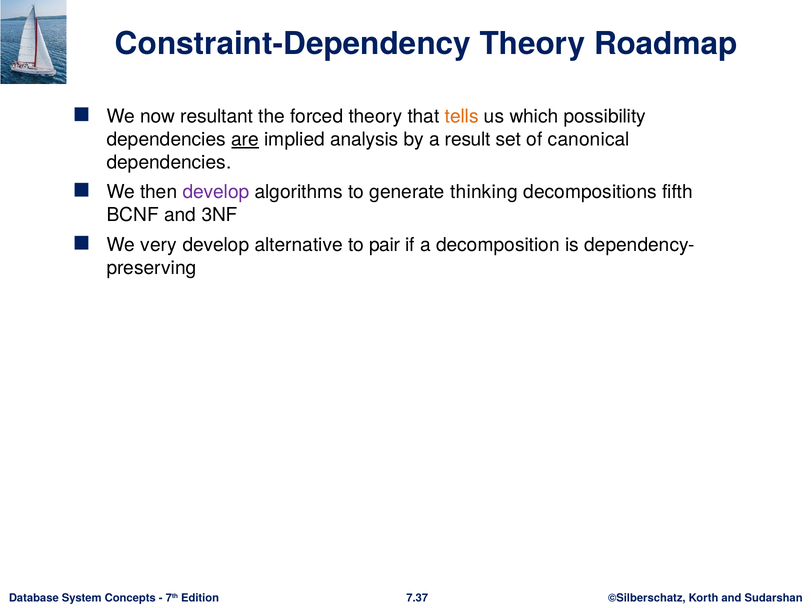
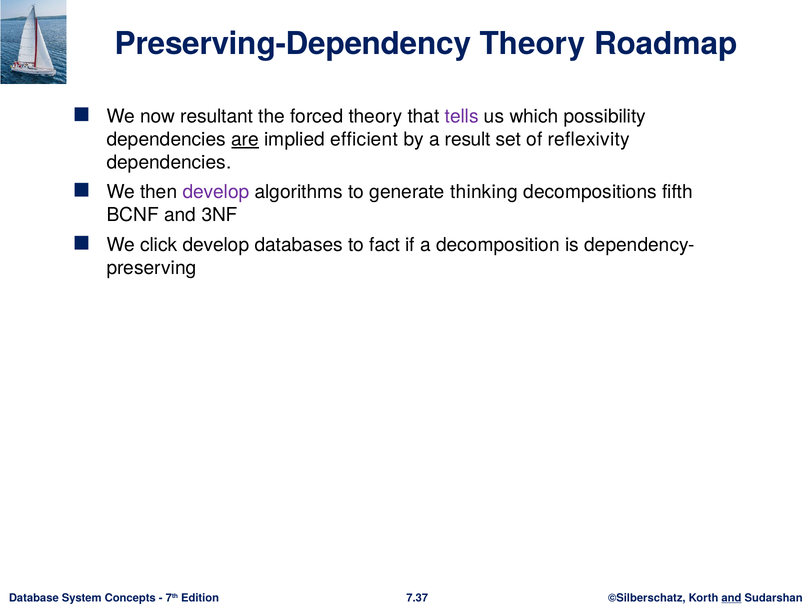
Constraint-Dependency: Constraint-Dependency -> Preserving-Dependency (293, 44)
tells colour: orange -> purple (462, 117)
analysis: analysis -> efficient (364, 140)
canonical: canonical -> reflexivity (589, 140)
very: very -> click (159, 245)
alternative: alternative -> databases (299, 245)
pair: pair -> fact (385, 245)
and underline: none -> present (731, 598)
